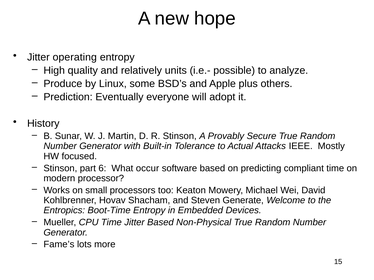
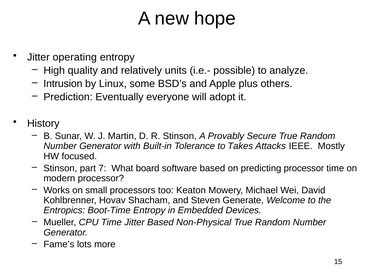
Produce: Produce -> Intrusion (63, 84)
Actual: Actual -> Takes (240, 146)
6: 6 -> 7 (102, 168)
occur: occur -> board (148, 168)
predicting compliant: compliant -> processor (304, 168)
